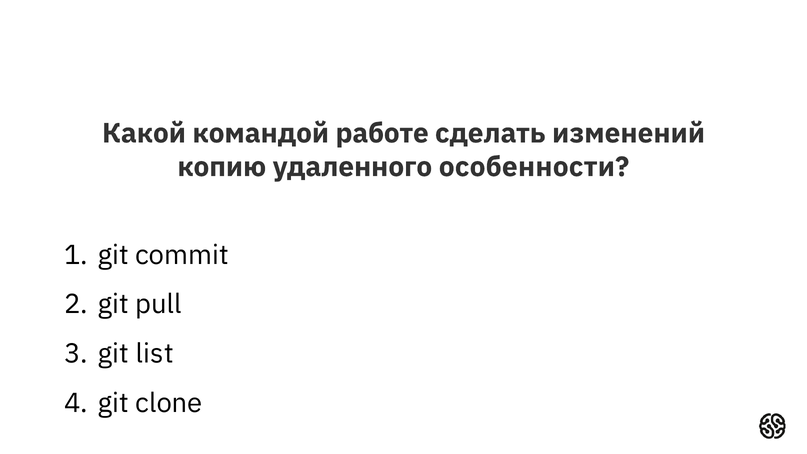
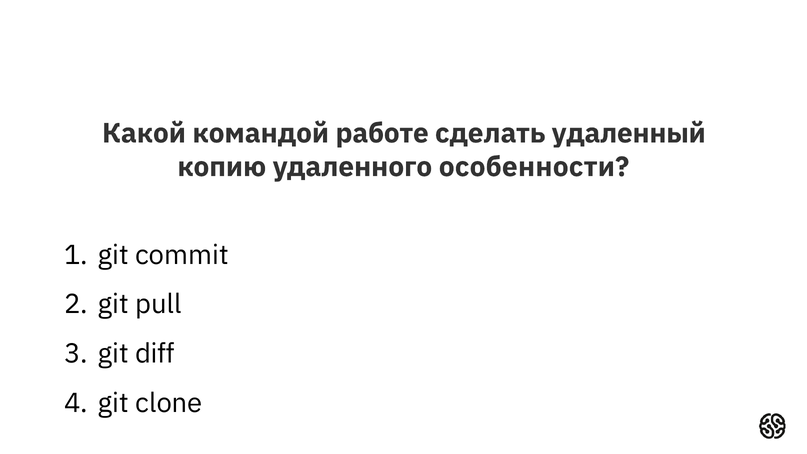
изменений: изменений -> удаленный (629, 133)
list: list -> diff (155, 354)
